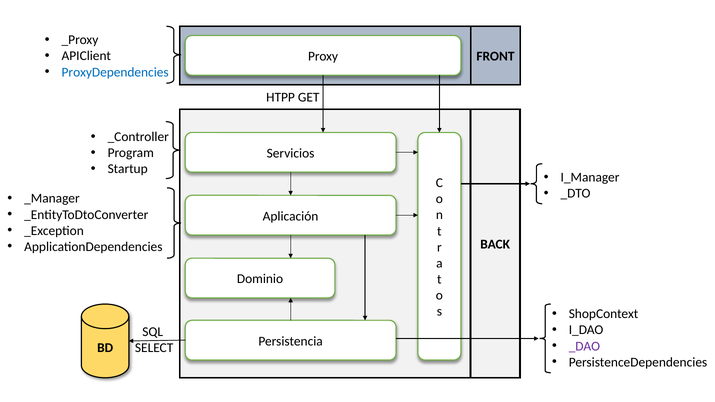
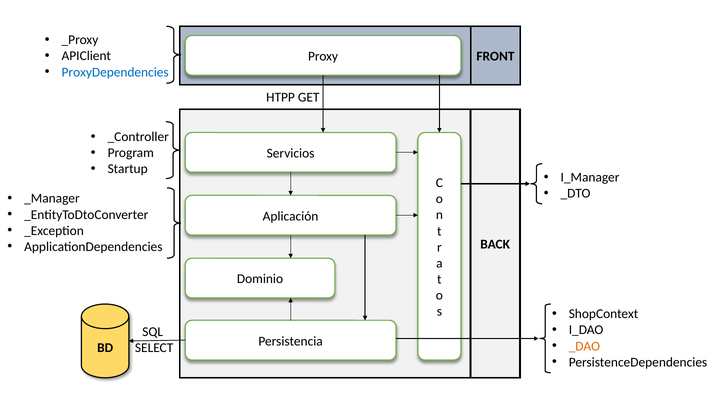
_DAO colour: purple -> orange (584, 346)
